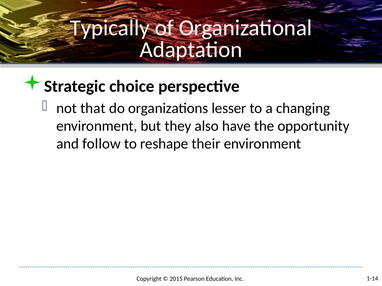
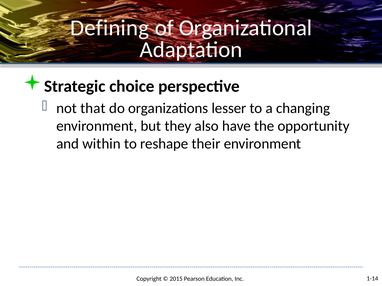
Typically: Typically -> Defining (110, 28)
follow: follow -> within (102, 144)
